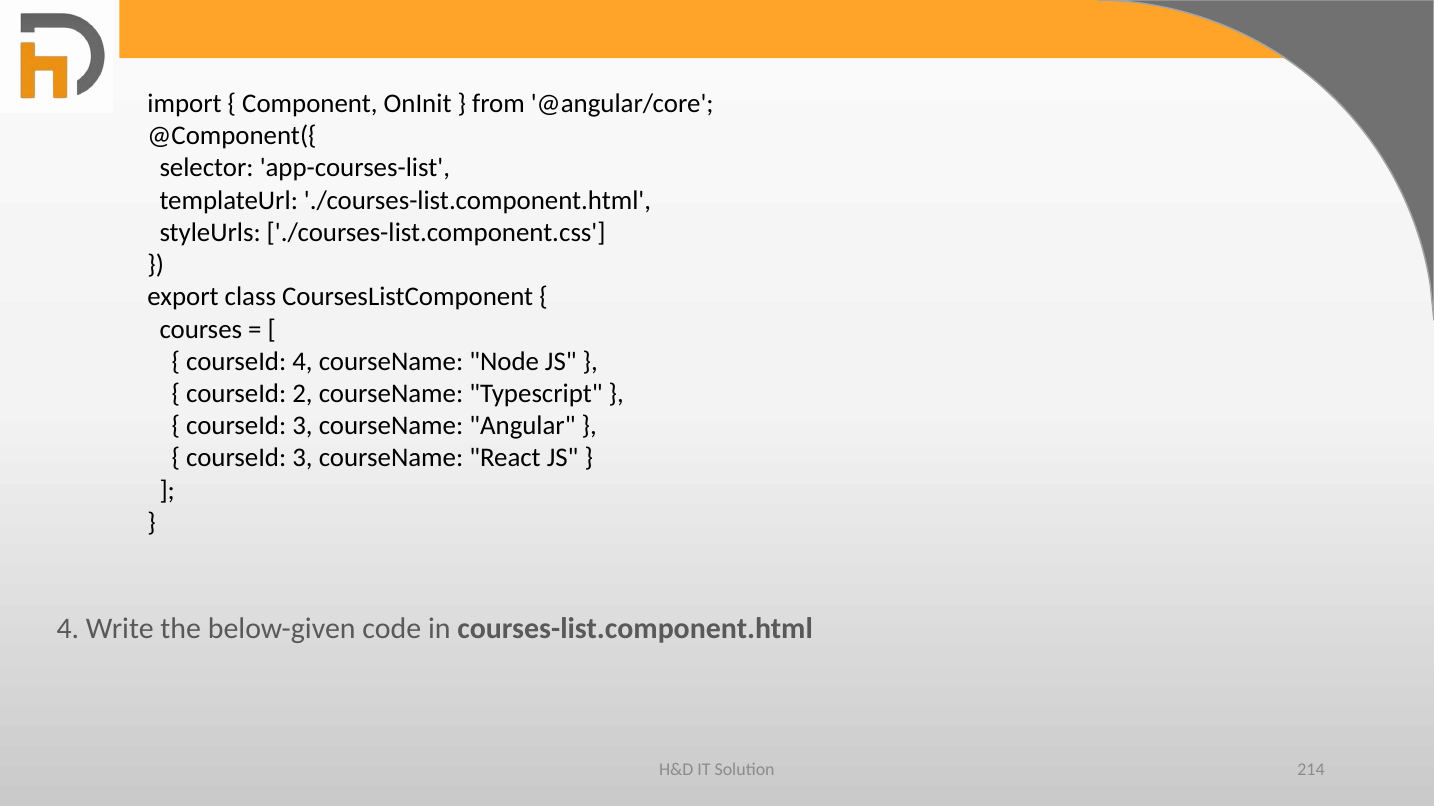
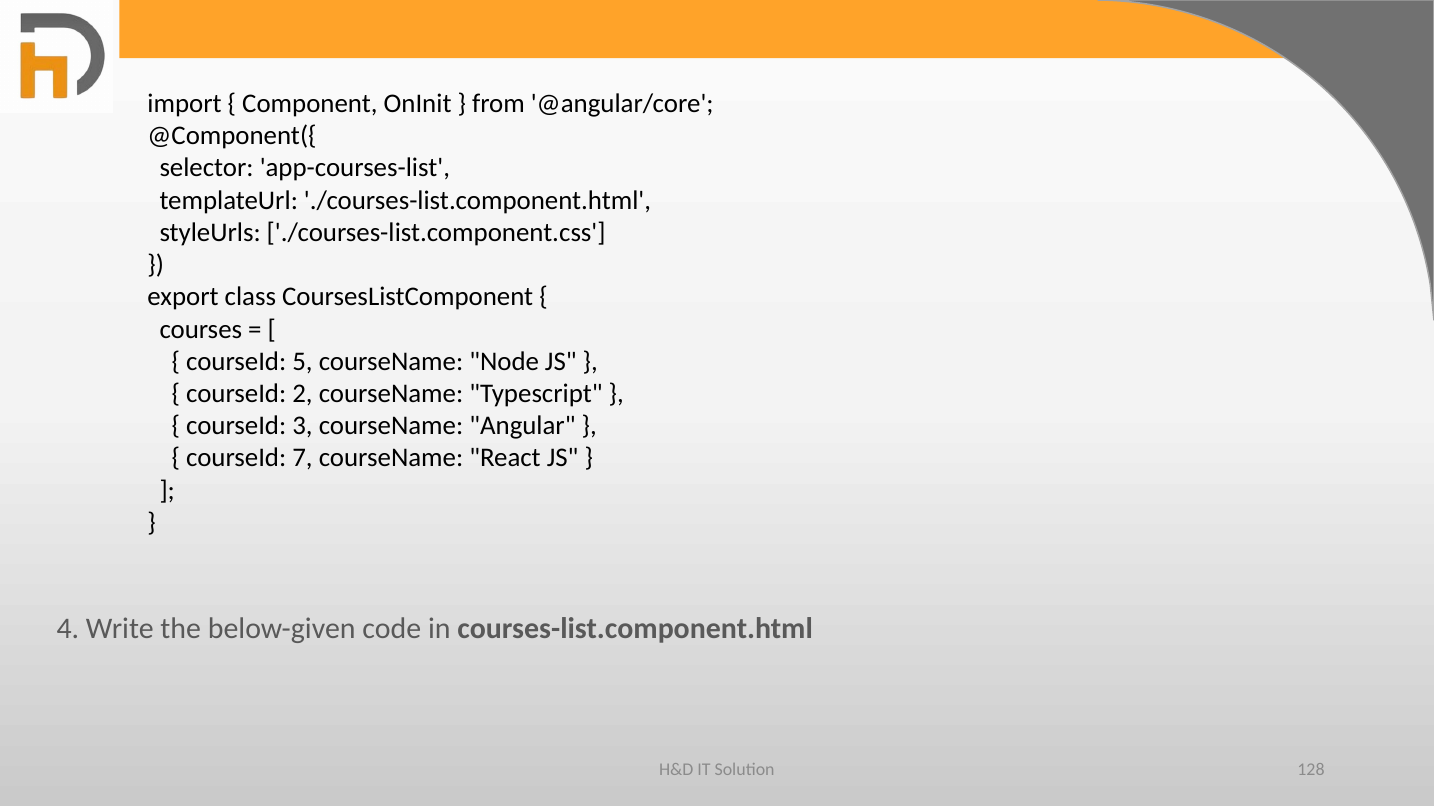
courseId 4: 4 -> 5 (302, 362)
3: 3 -> 7 (302, 458)
214: 214 -> 128 (1311, 770)
